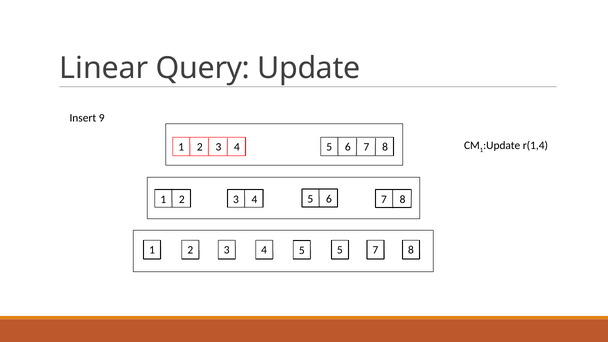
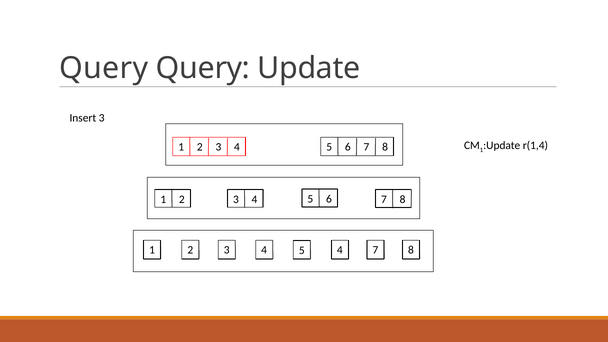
Linear: Linear -> Query (104, 68)
Insert 9: 9 -> 3 (102, 118)
5 5: 5 -> 4 (340, 250)
